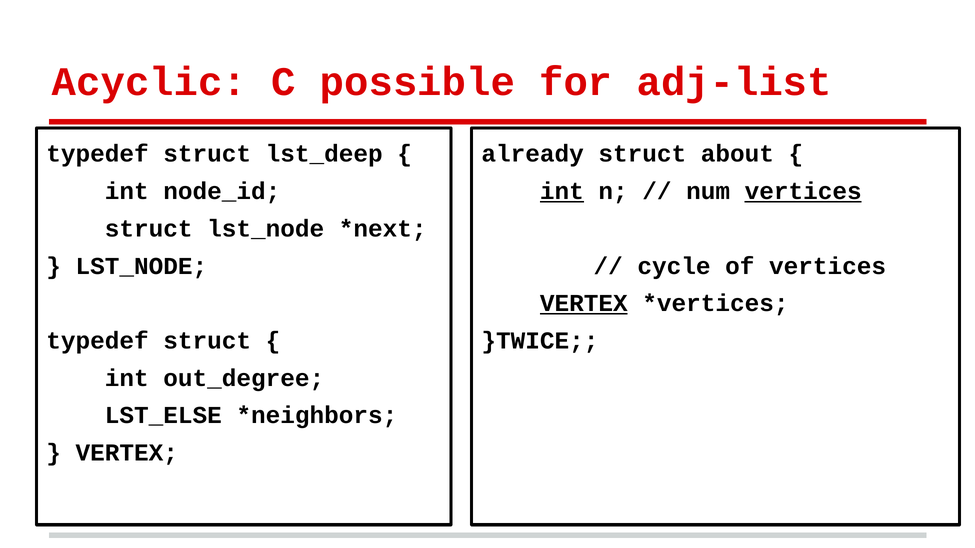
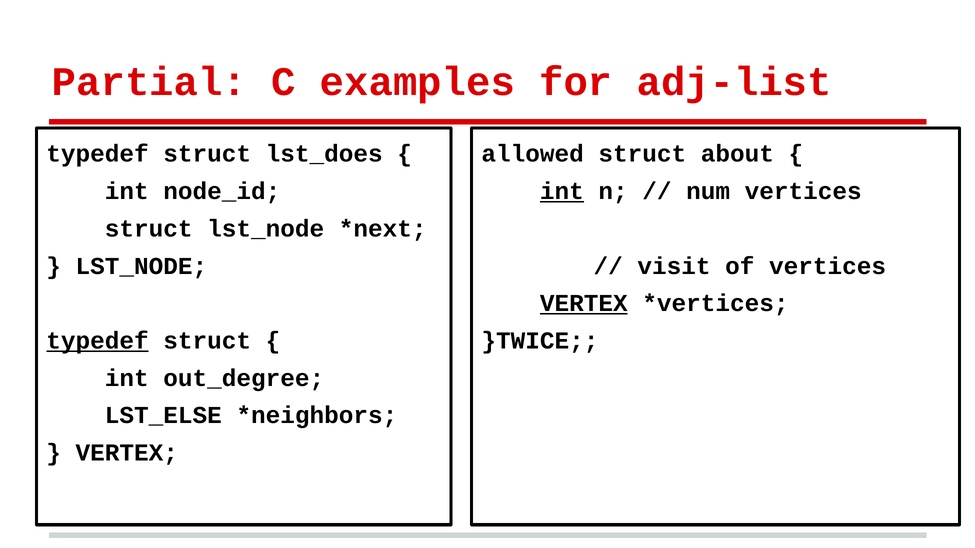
Acyclic: Acyclic -> Partial (149, 82)
possible: possible -> examples (417, 82)
lst_deep: lst_deep -> lst_does (324, 154)
already: already -> allowed (533, 154)
vertices underline: present -> none (803, 191)
cycle: cycle -> visit (674, 266)
typedef underline: none -> present (97, 341)
